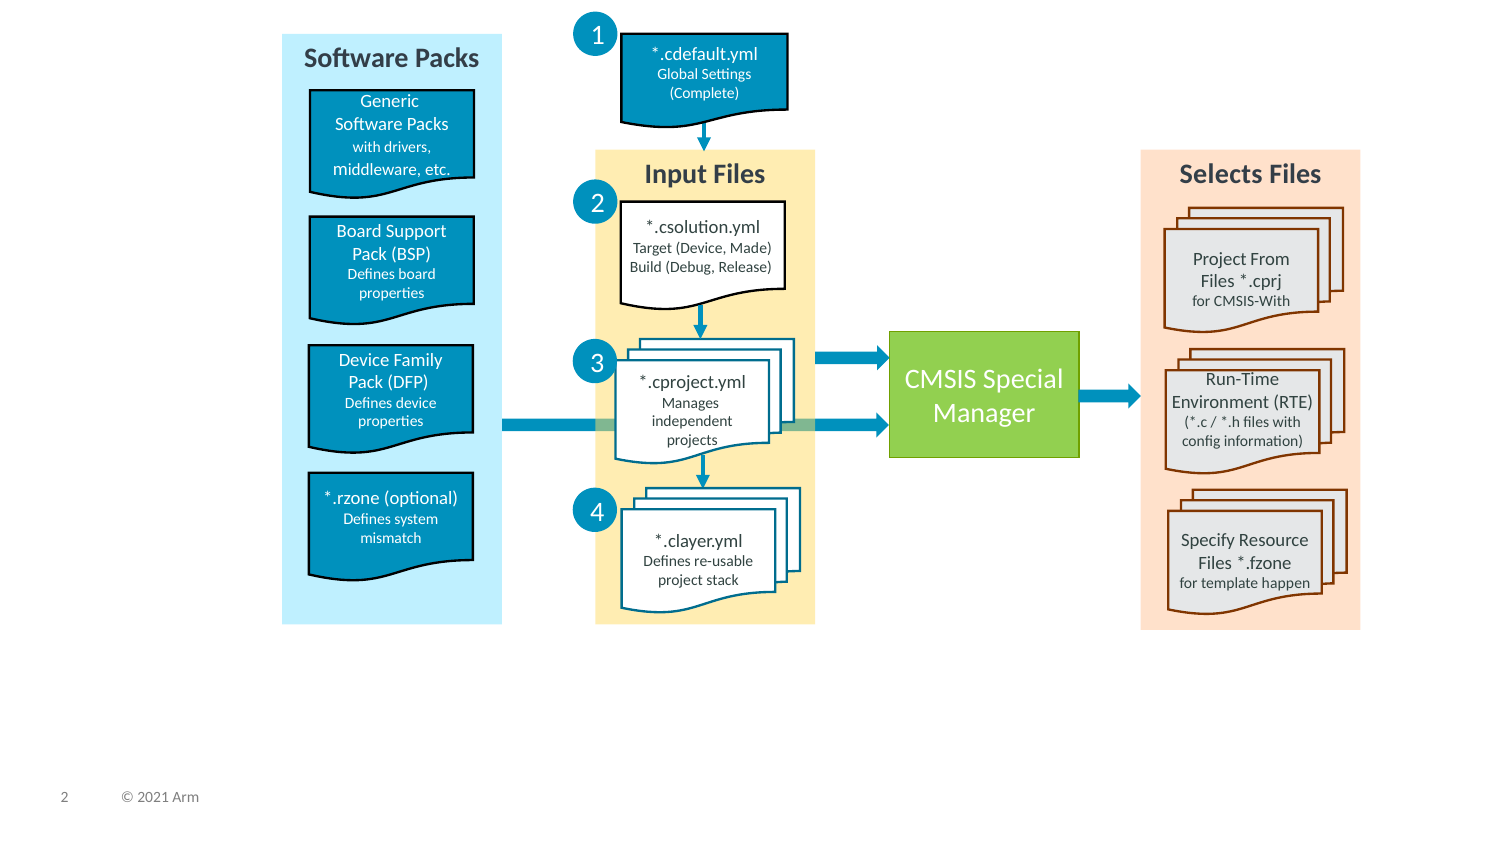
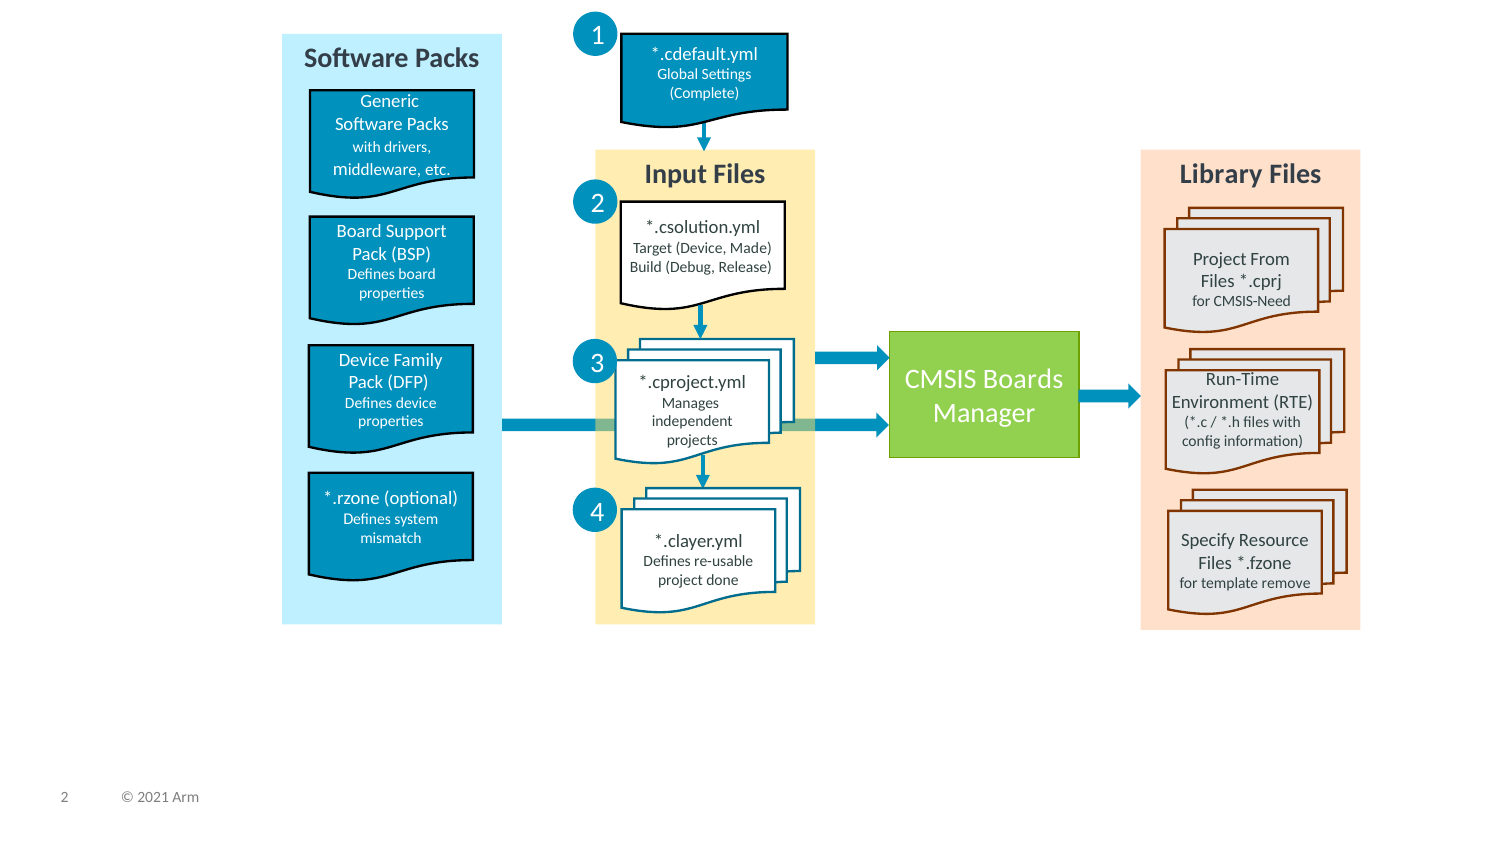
Selects: Selects -> Library (1221, 174)
CMSIS-With: CMSIS-With -> CMSIS-Need (1252, 302)
Special: Special -> Boards (1023, 380)
stack: stack -> done (722, 580)
happen: happen -> remove (1286, 584)
